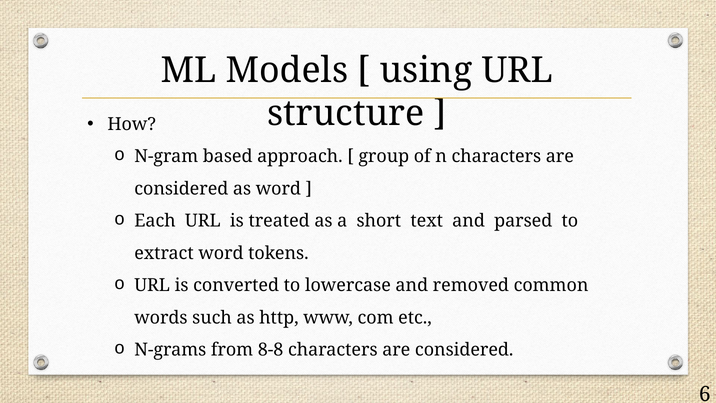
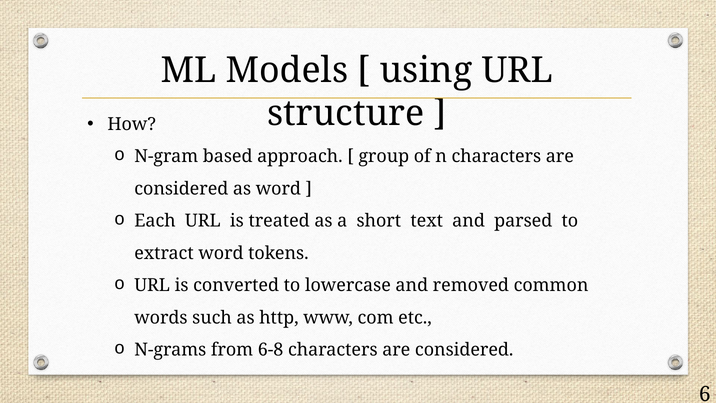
8-8: 8-8 -> 6-8 (271, 350)
